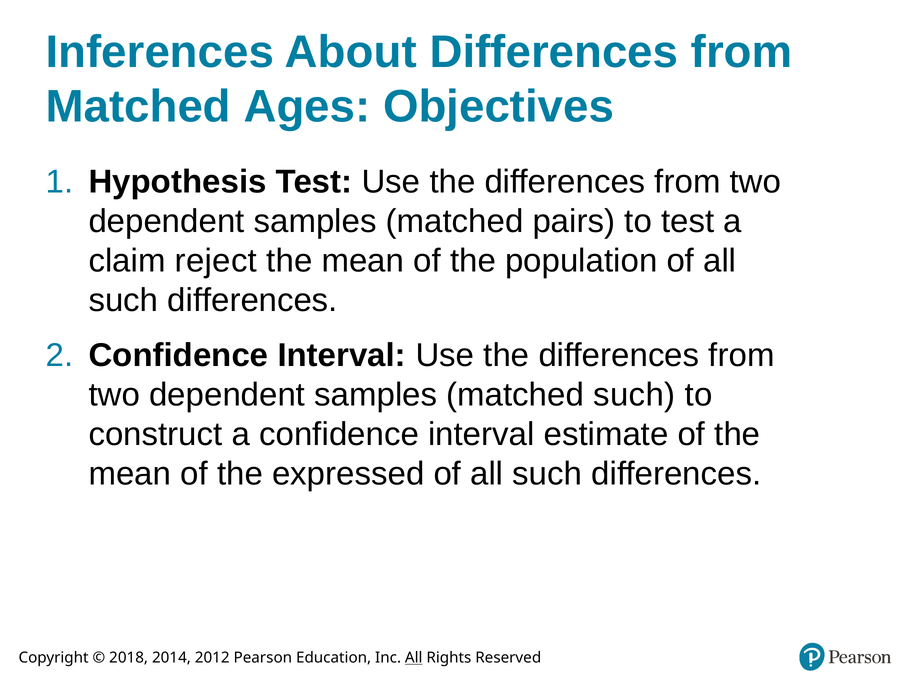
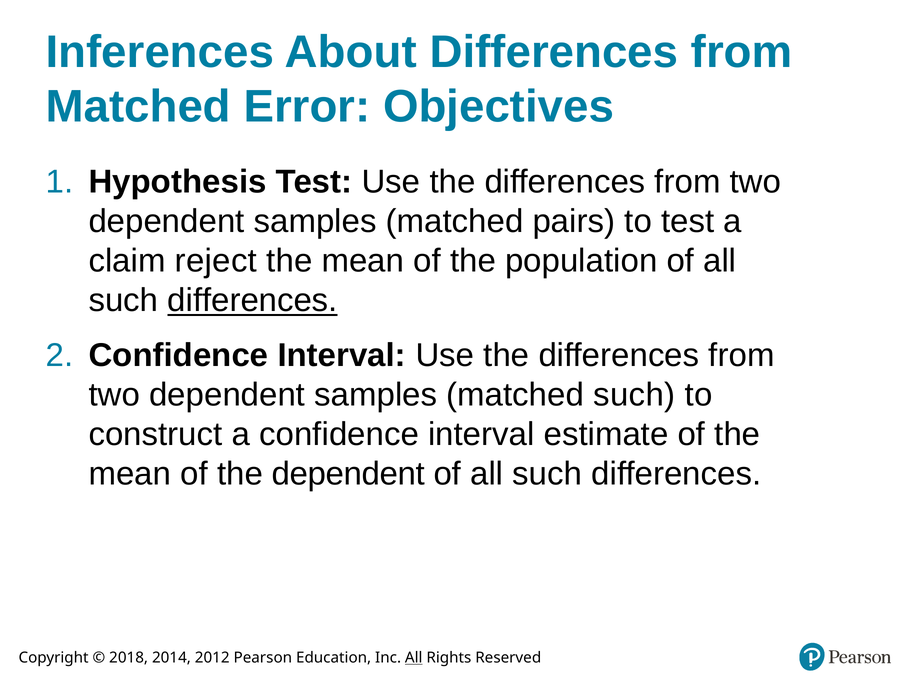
Ages: Ages -> Error (307, 107)
differences underline: none -> present (253, 301)
the expressed: expressed -> dependent (348, 474)
